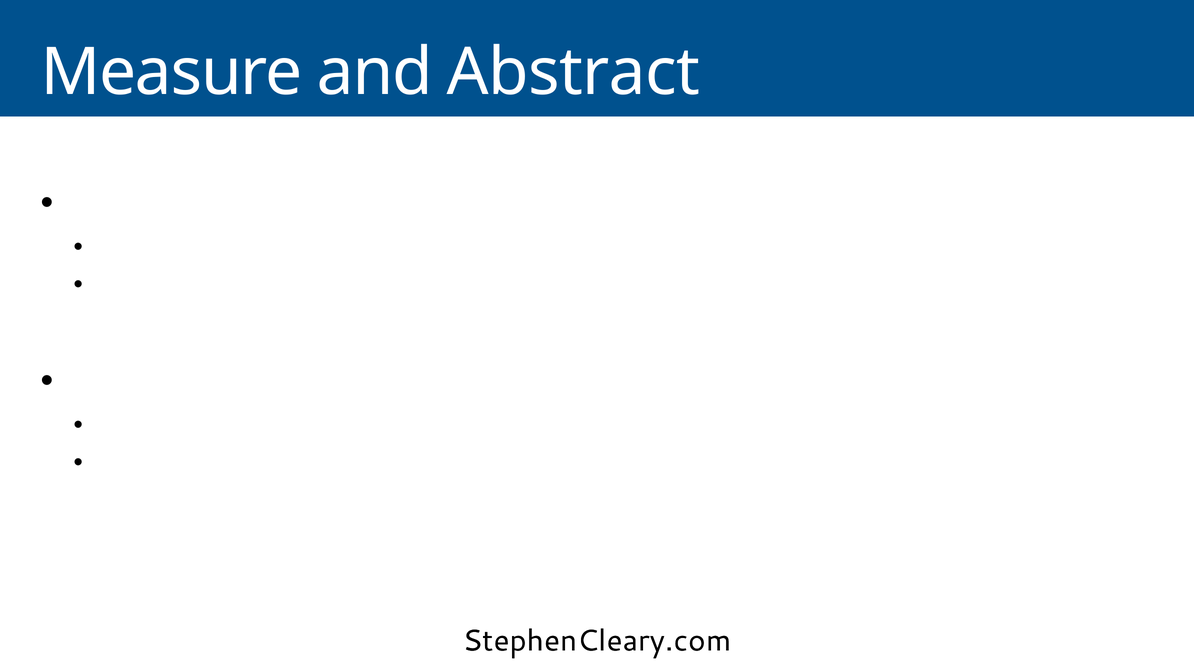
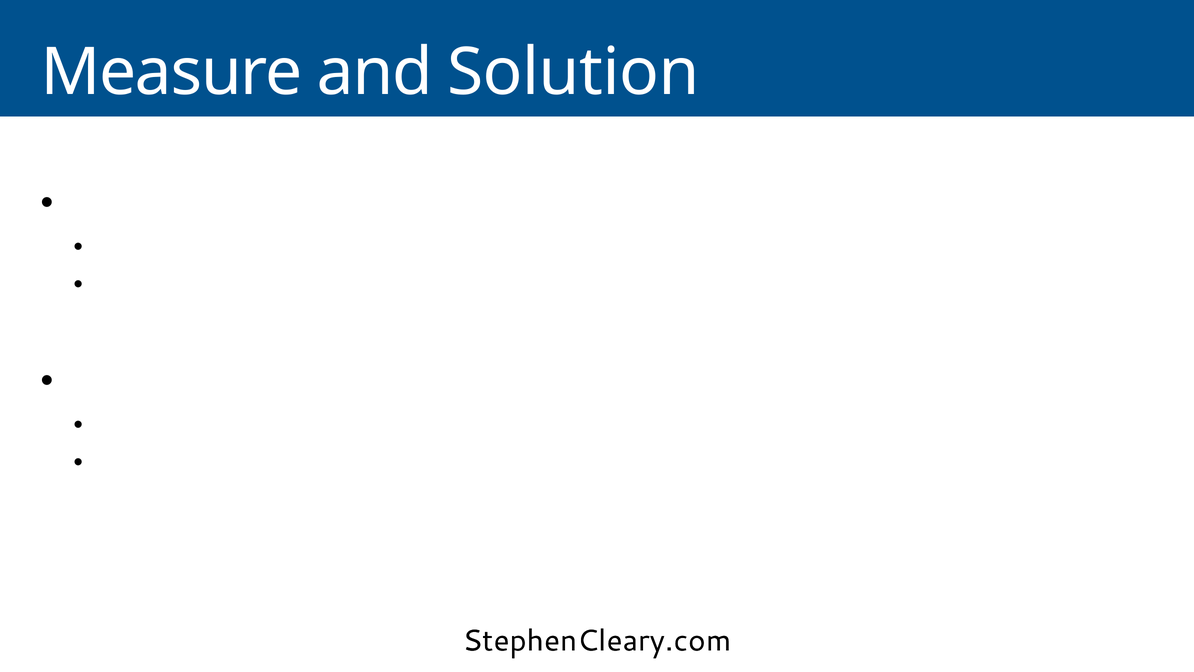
Abstract: Abstract -> Solution (573, 72)
